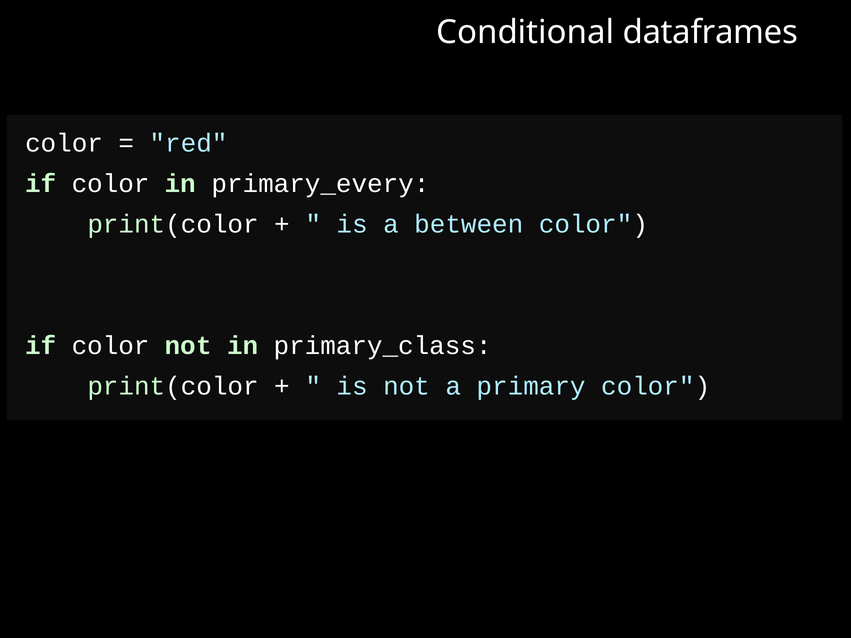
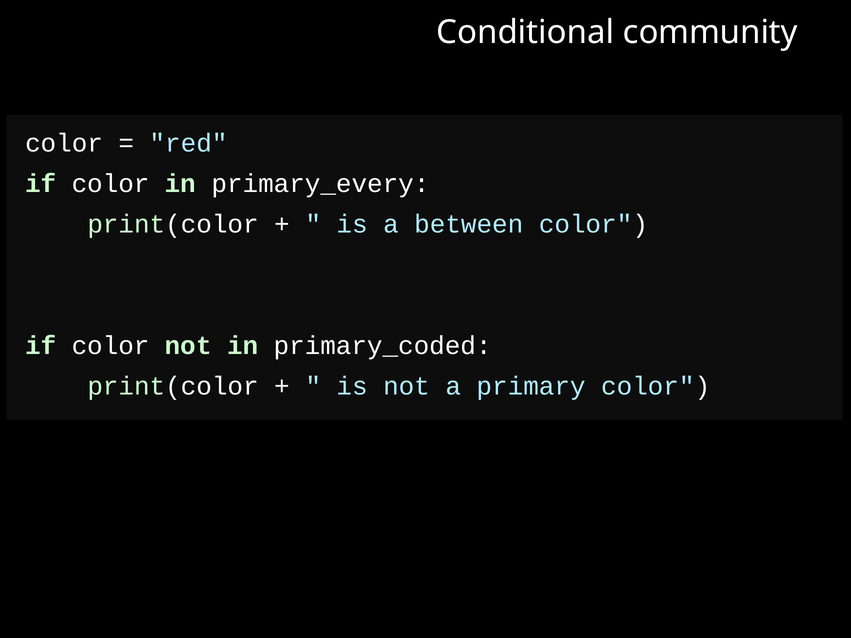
dataframes: dataframes -> community (710, 32)
primary_class: primary_class -> primary_coded (383, 346)
